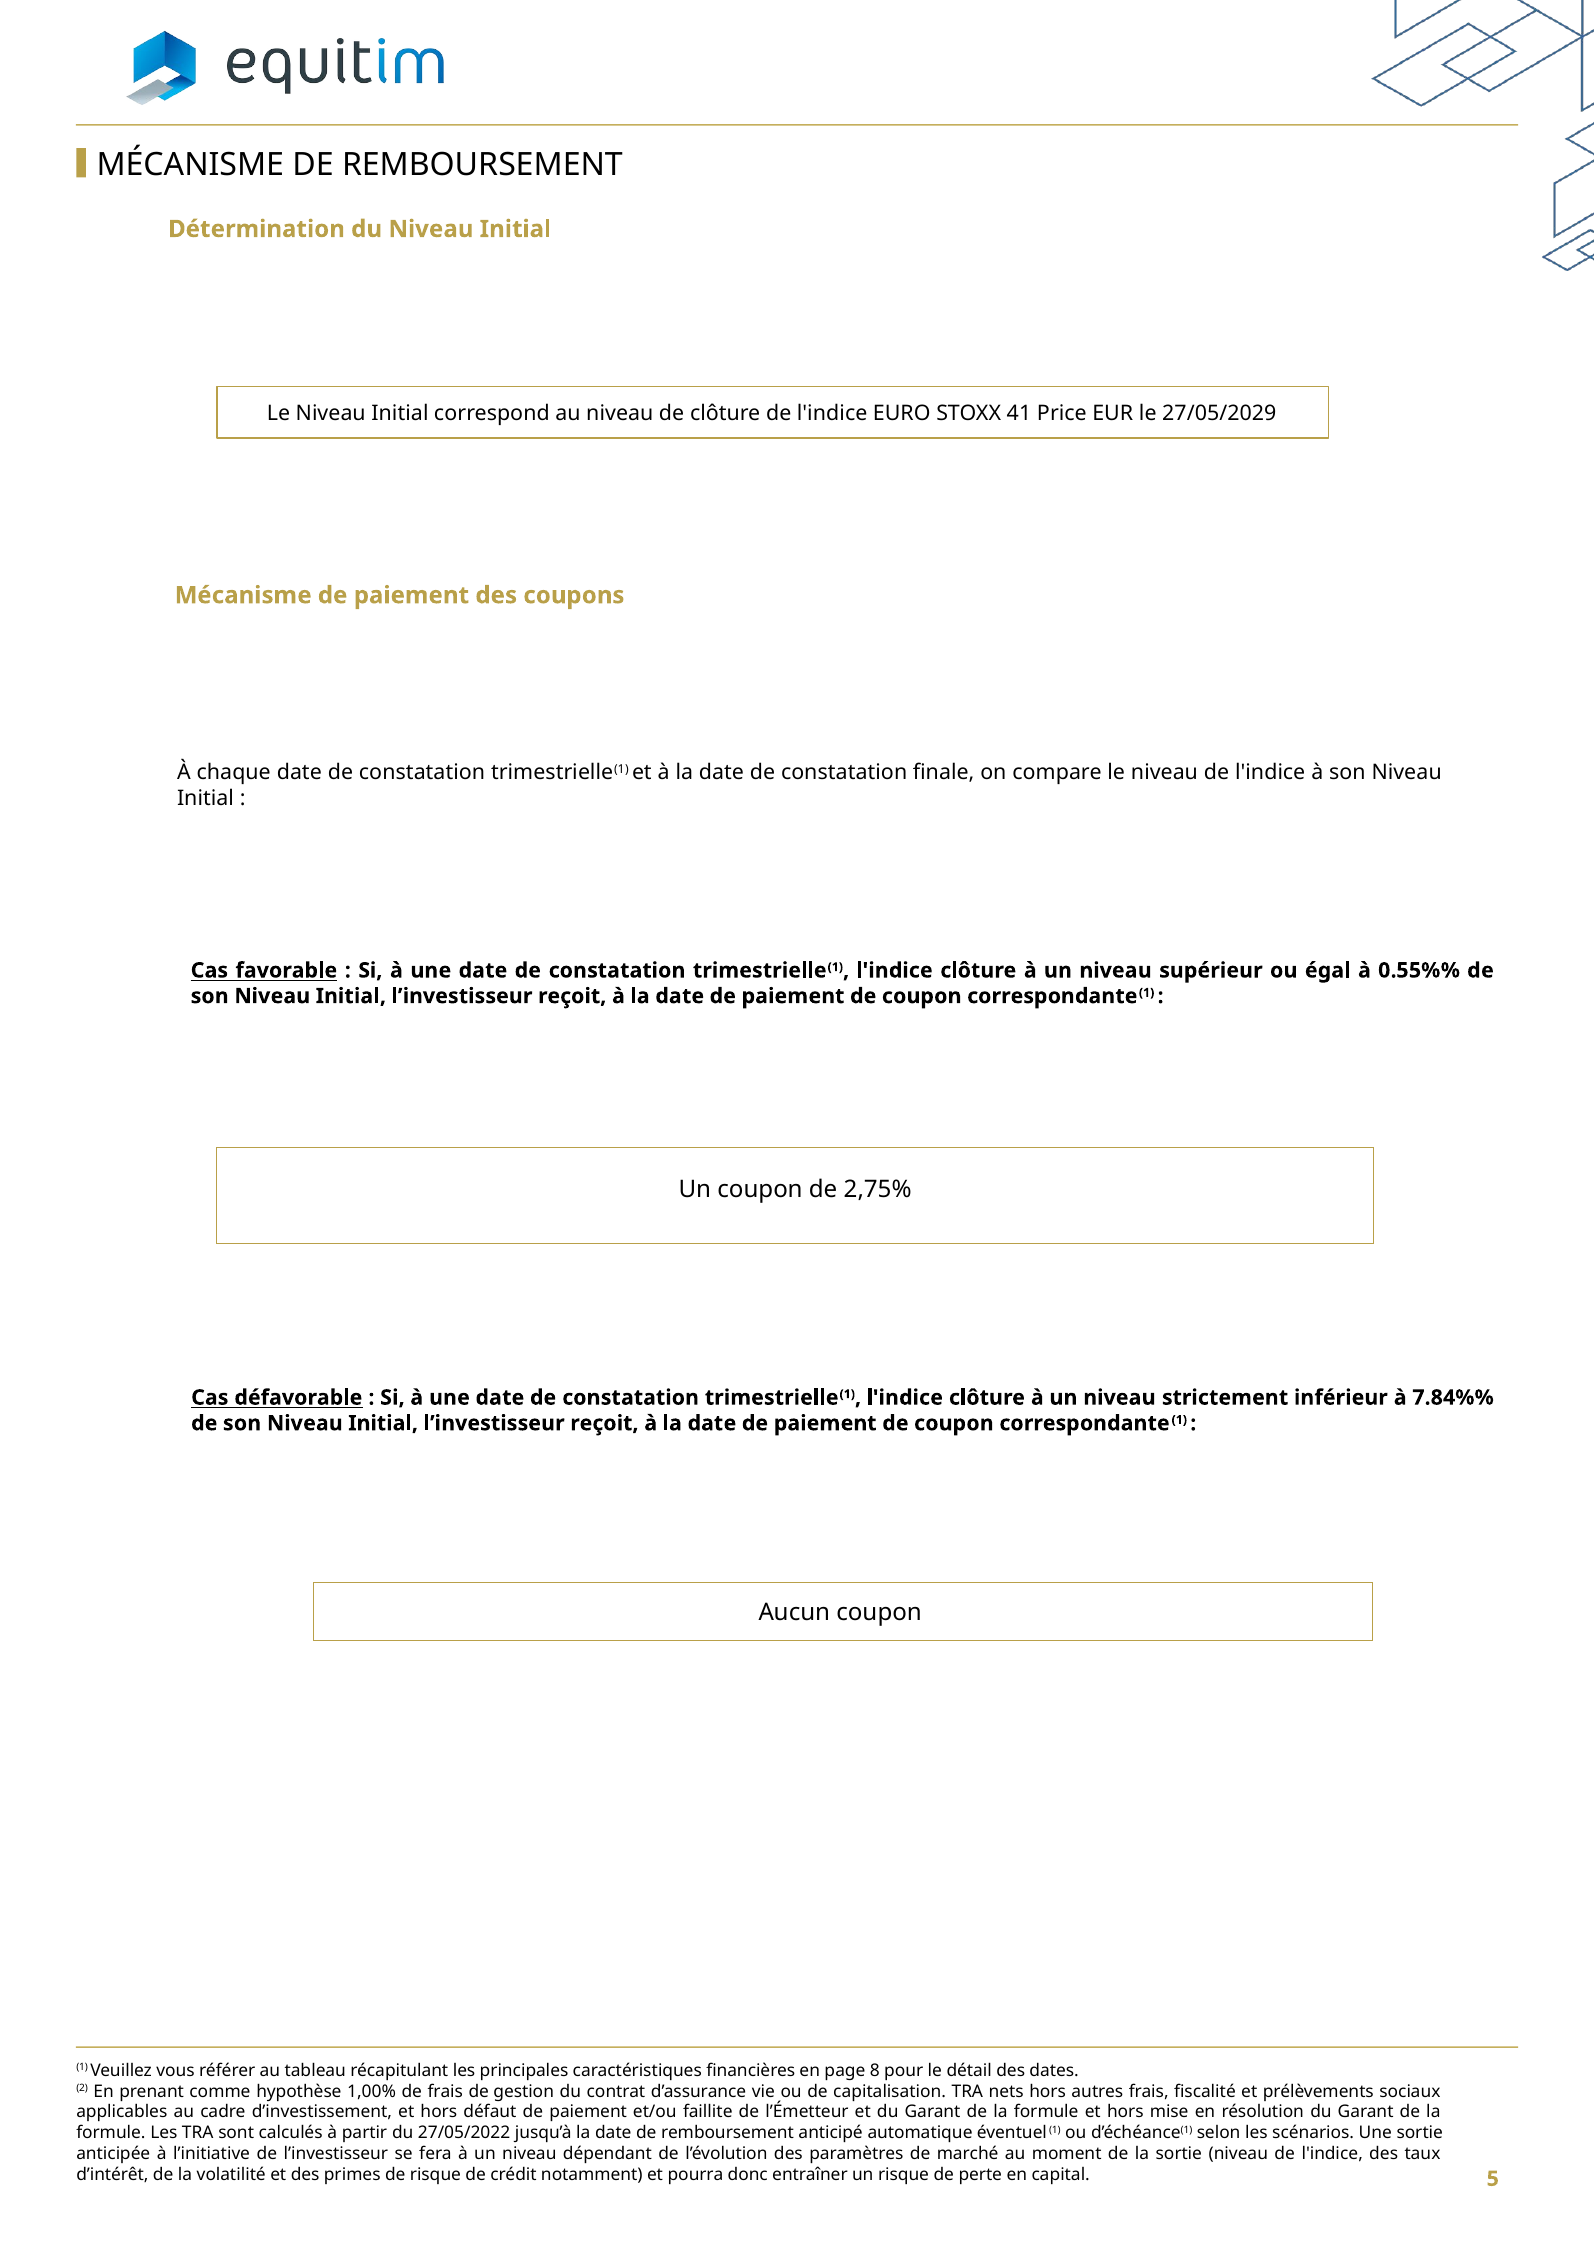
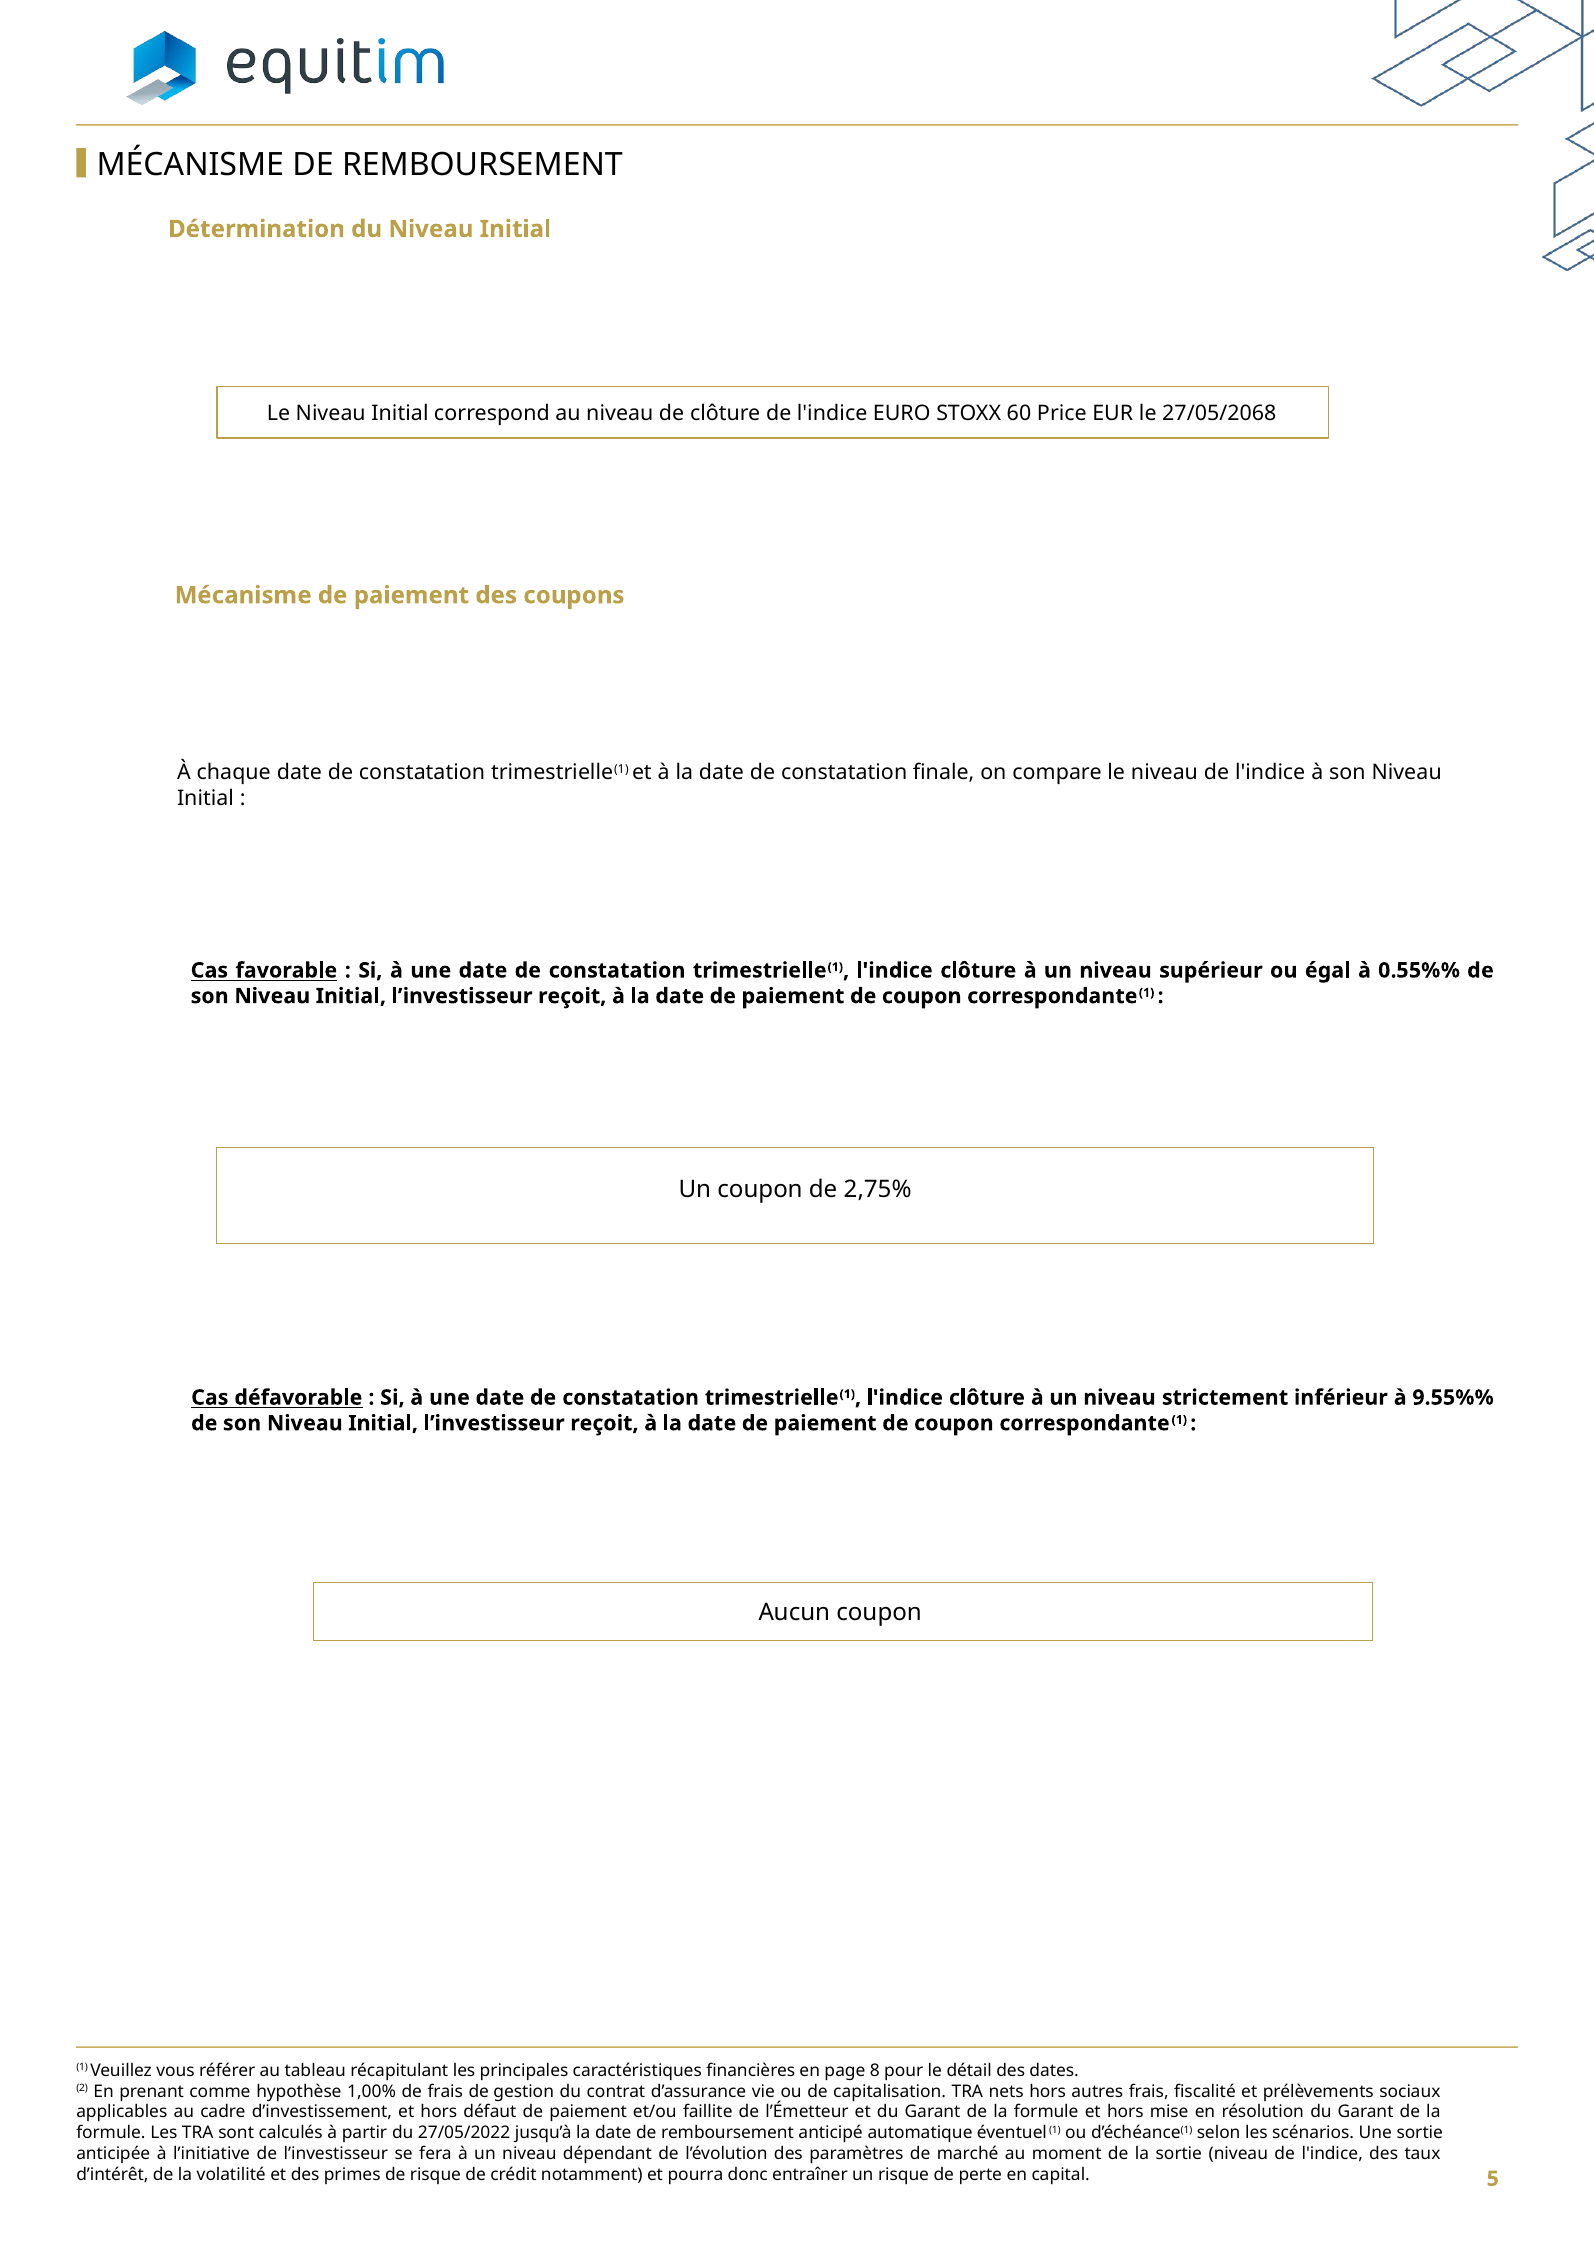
41: 41 -> 60 (1019, 414)
27/05/2029: 27/05/2029 -> 27/05/2068 (1219, 414)
7.84%%: 7.84%% -> 9.55%% (1453, 1398)
